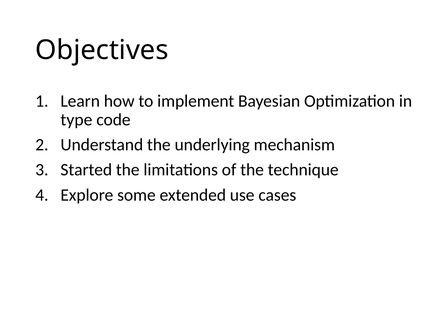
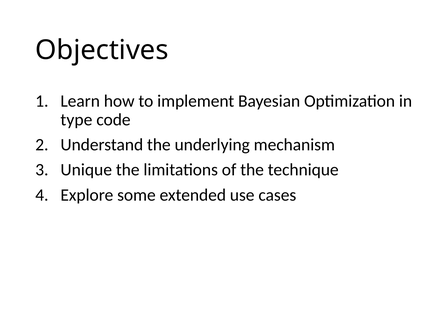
Started: Started -> Unique (86, 170)
